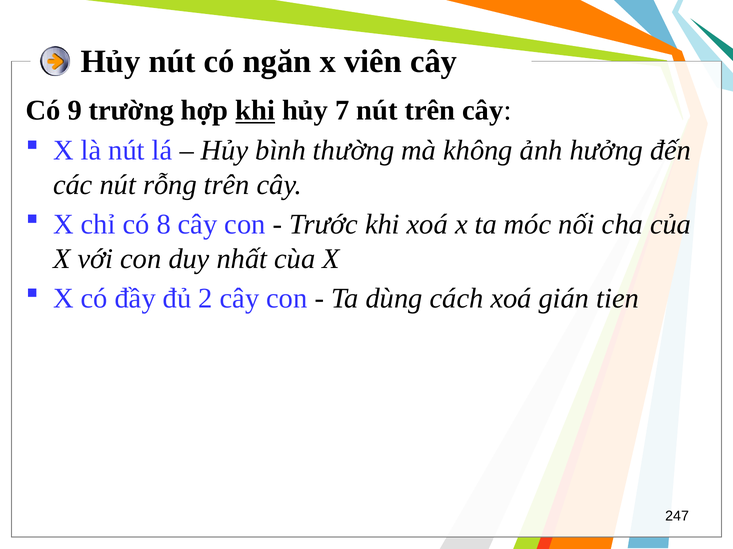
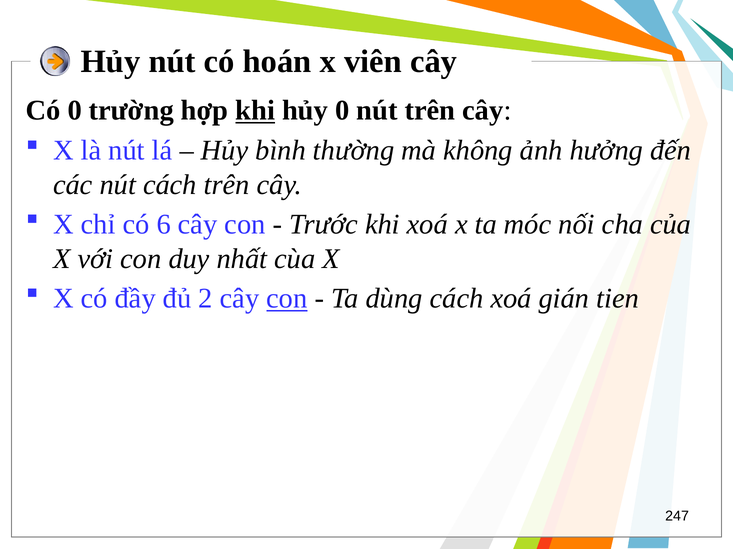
ngăn: ngăn -> hoán (277, 61)
Có 9: 9 -> 0 (75, 111)
hủy 7: 7 -> 0 (342, 111)
nút rỗng: rỗng -> cách (170, 185)
8: 8 -> 6 (164, 225)
con underline: none -> present (287, 299)
